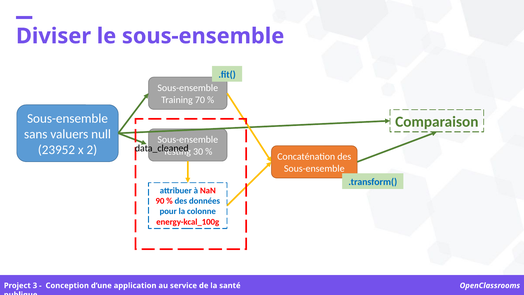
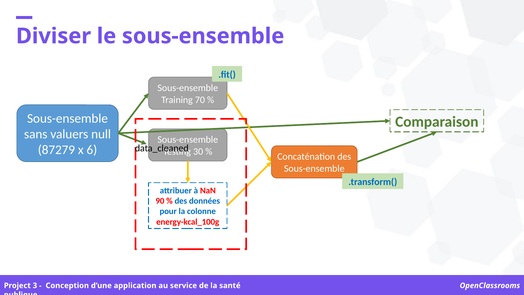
23952: 23952 -> 87279 (56, 150)
2: 2 -> 6 (92, 150)
